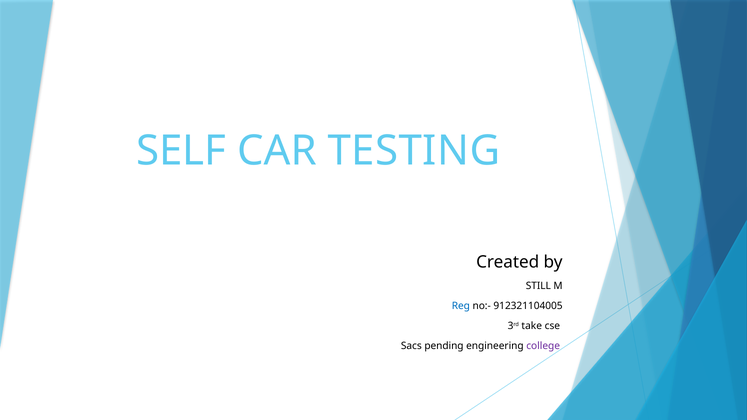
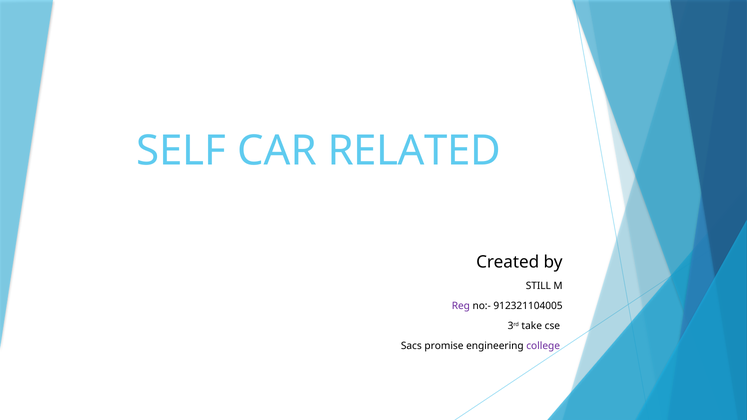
TESTING: TESTING -> RELATED (414, 151)
Reg colour: blue -> purple (461, 306)
pending: pending -> promise (444, 346)
